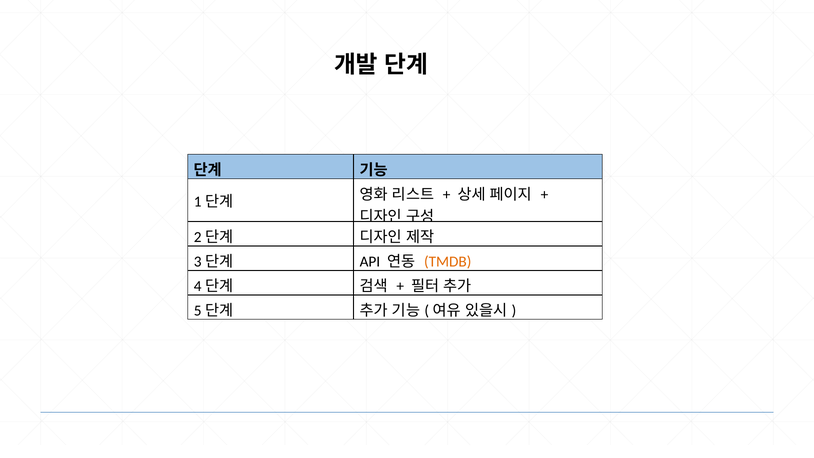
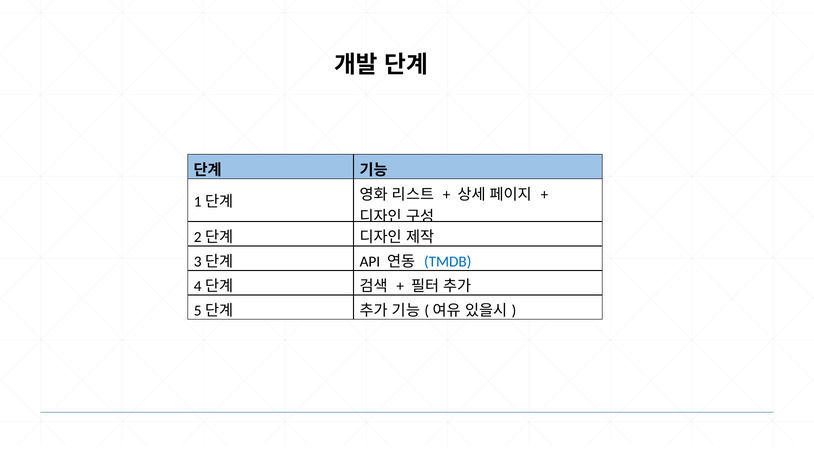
TMDB colour: orange -> blue (448, 262)
